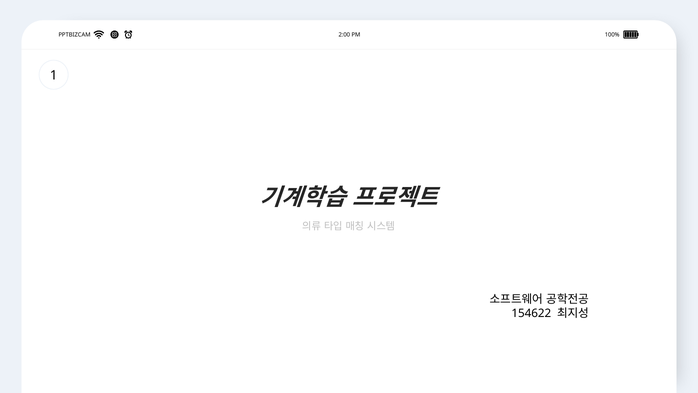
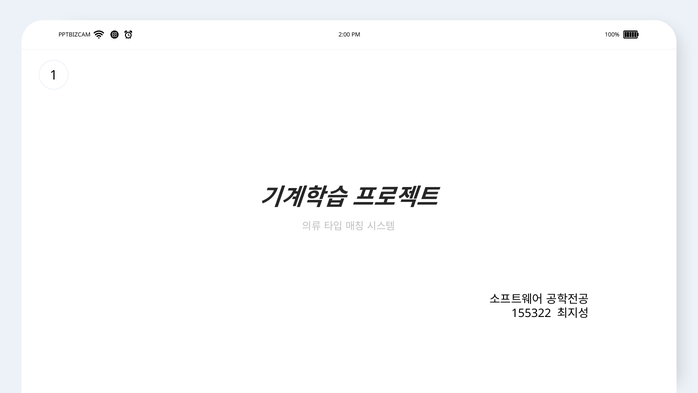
154622: 154622 -> 155322 (531, 313)
